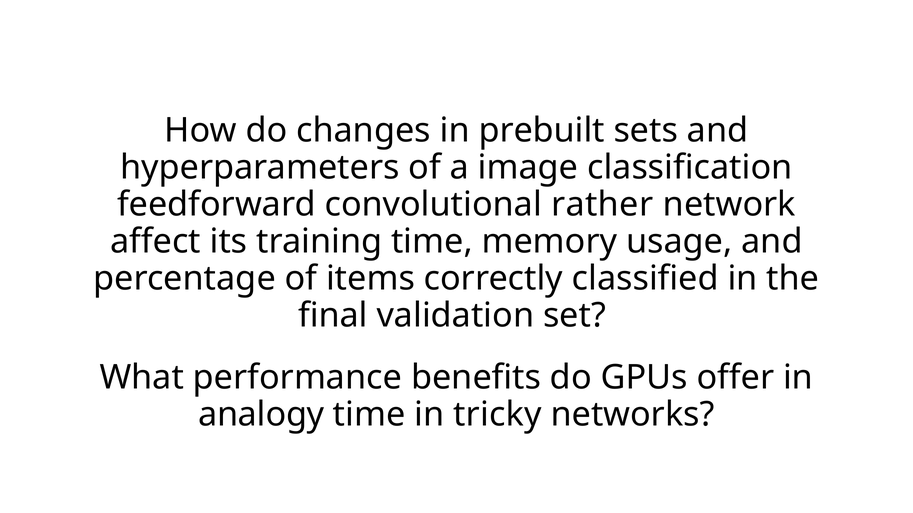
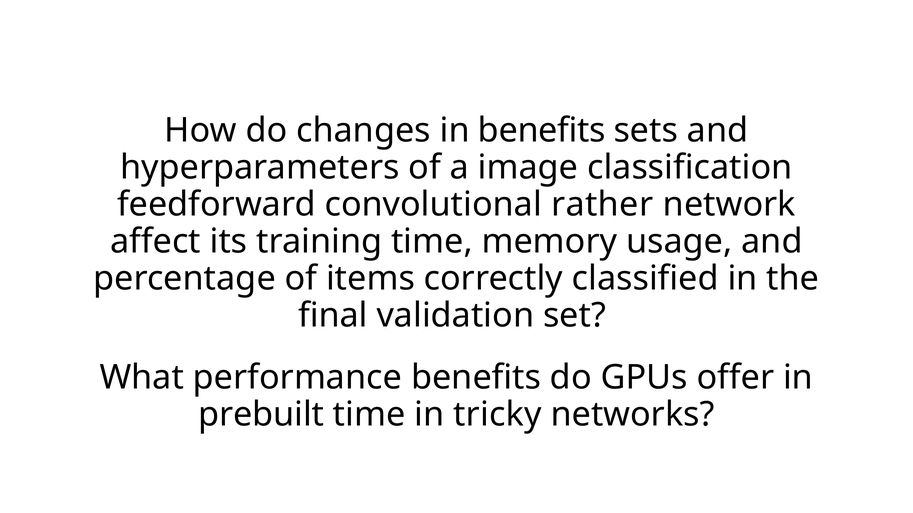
in prebuilt: prebuilt -> benefits (542, 131)
analogy: analogy -> prebuilt (261, 415)
